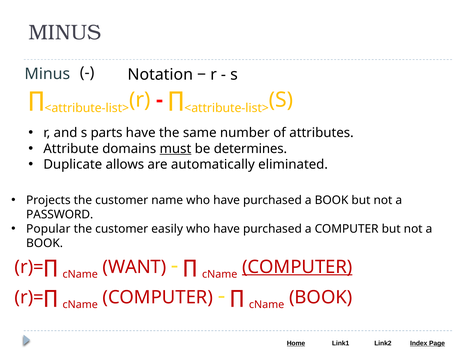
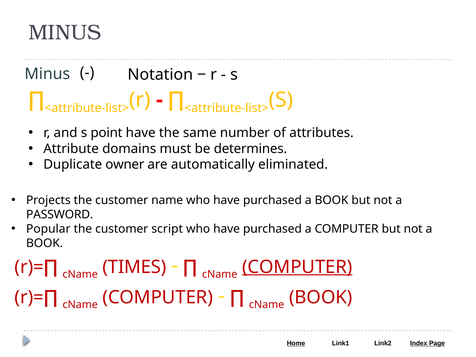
parts: parts -> point (107, 133)
must underline: present -> none (175, 149)
allows: allows -> owner (125, 165)
easily: easily -> script (167, 229)
WANT: WANT -> TIMES (134, 267)
